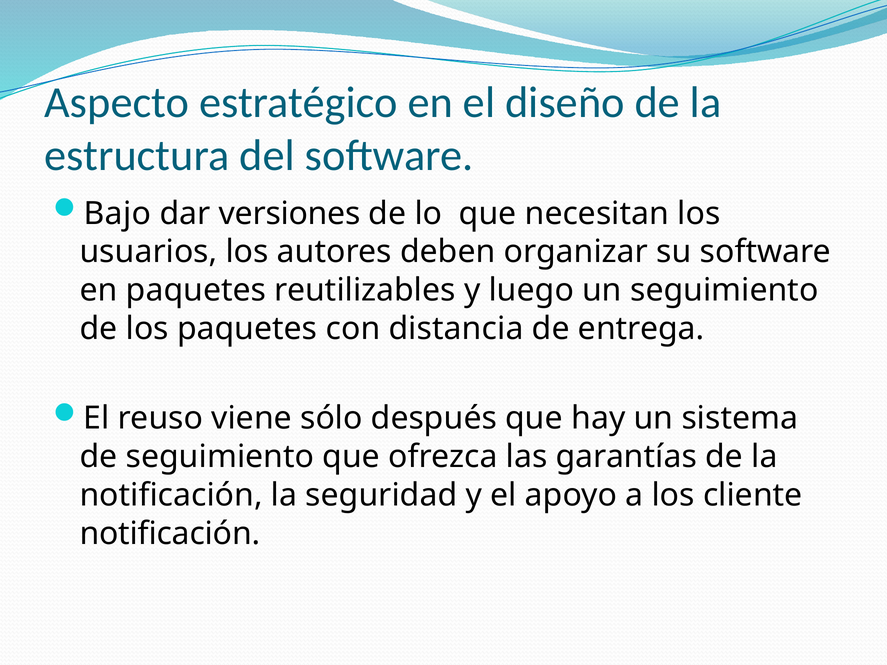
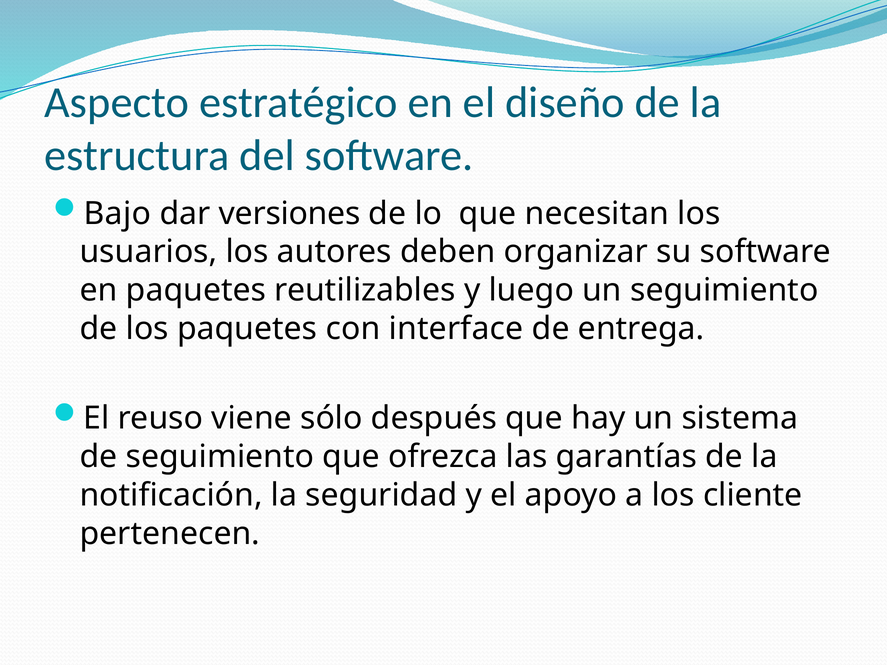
distancia: distancia -> interface (456, 329)
notificación: notificación -> pertenecen (170, 534)
